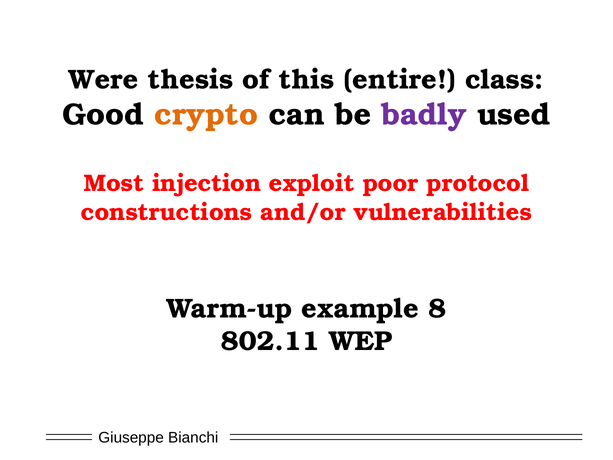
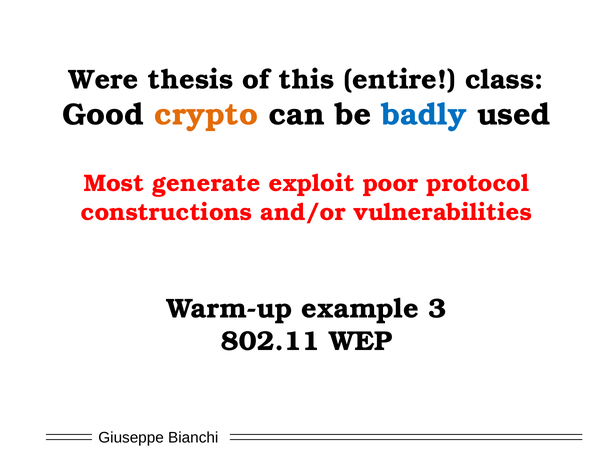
badly colour: purple -> blue (424, 115)
injection: injection -> generate (206, 184)
8: 8 -> 3 (437, 308)
